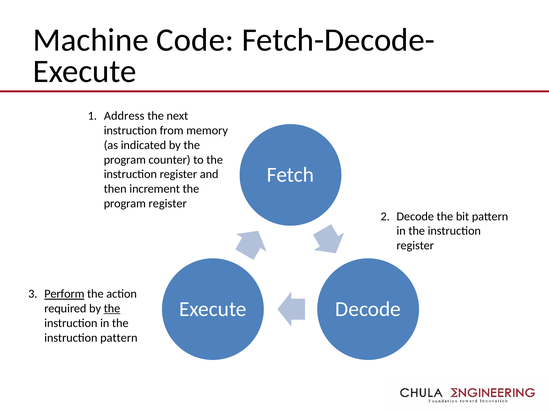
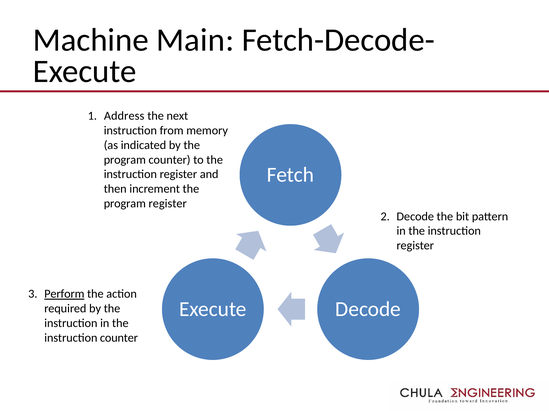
Code: Code -> Main (195, 40)
the underline: present -> none (112, 309)
instruction pattern: pattern -> counter (119, 338)
